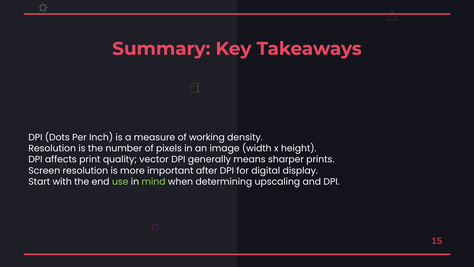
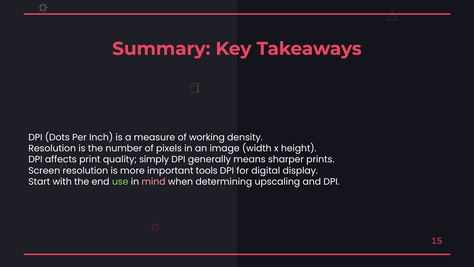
vector: vector -> simply (154, 159)
after: after -> tools (207, 170)
mind colour: light green -> pink (154, 182)
